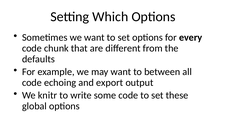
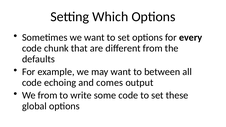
export: export -> comes (110, 83)
We knitr: knitr -> from (48, 95)
